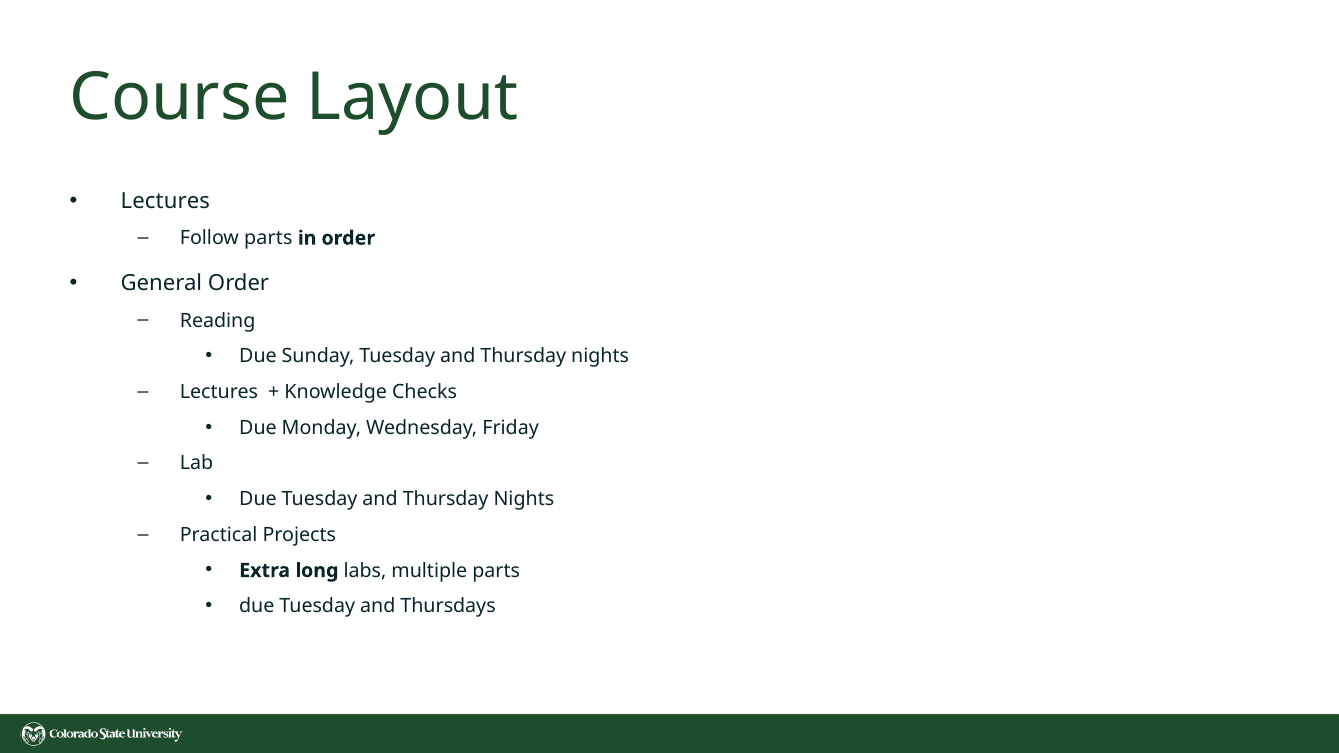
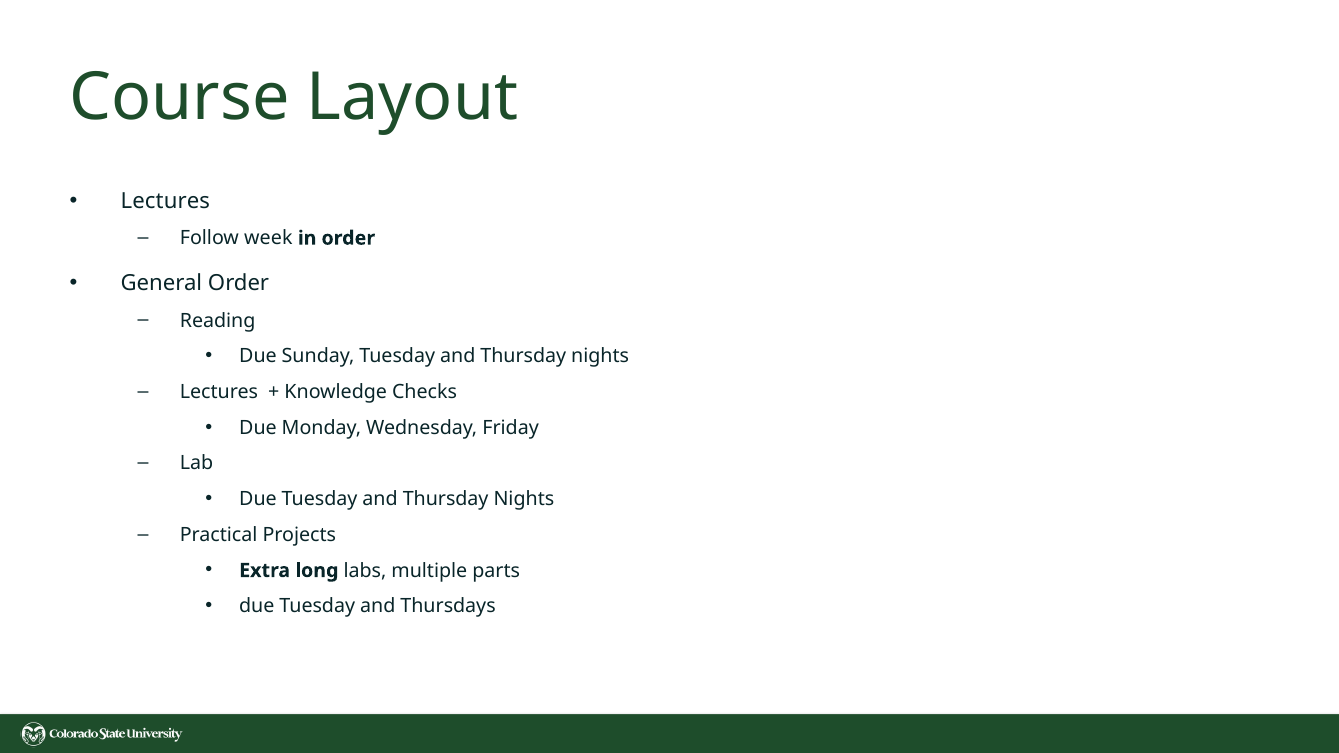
Follow parts: parts -> week (268, 238)
